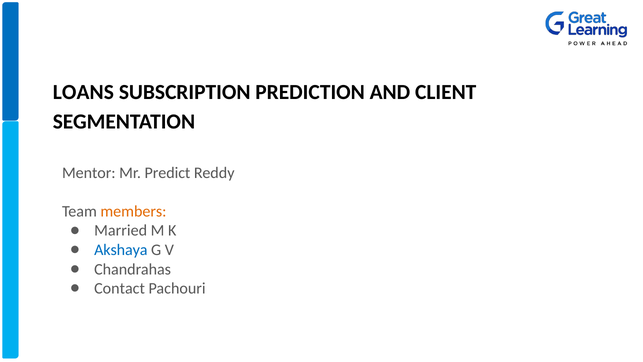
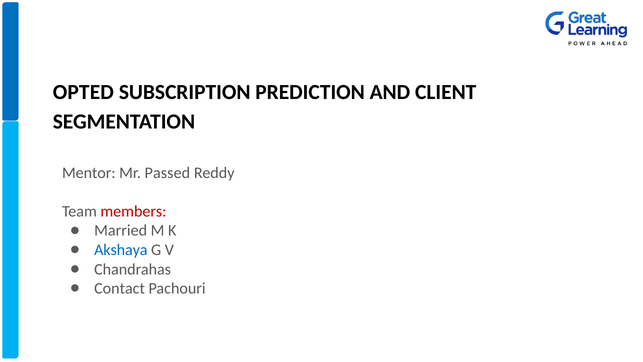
LOANS: LOANS -> OPTED (83, 92)
Predict: Predict -> Passed (167, 173)
members colour: orange -> red (133, 211)
